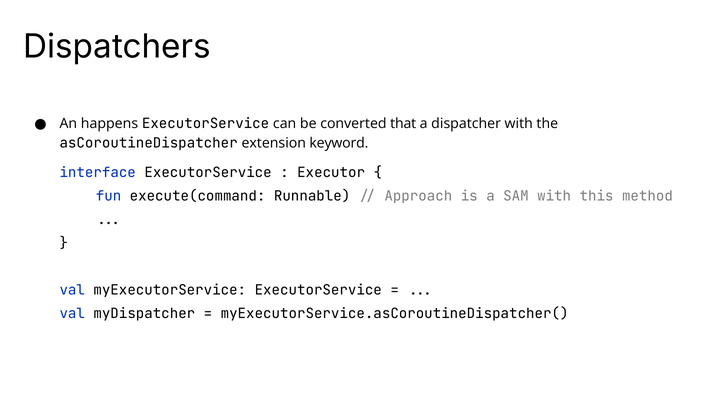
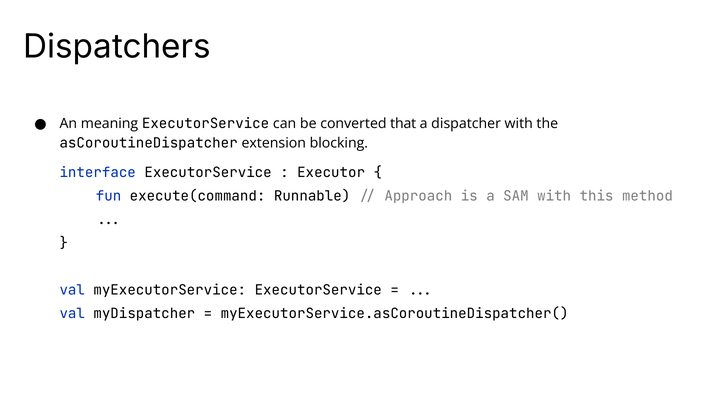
happens: happens -> meaning (109, 124)
keyword: keyword -> blocking (339, 143)
